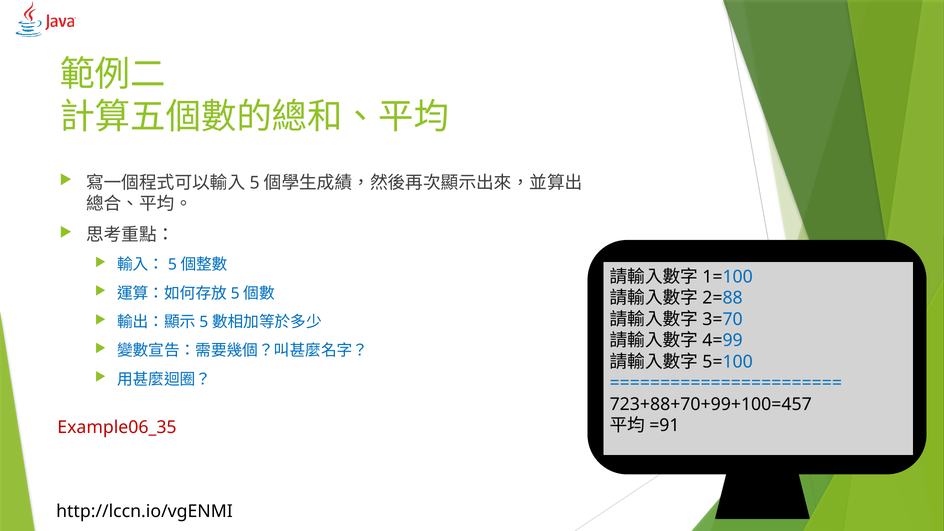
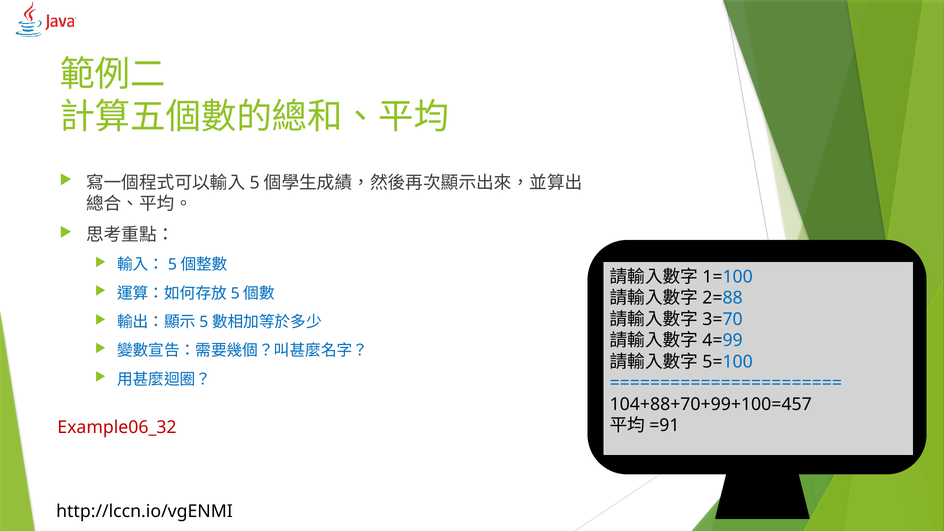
723+88+70+99+100=457: 723+88+70+99+100=457 -> 104+88+70+99+100=457 (711, 404)
Example06_35: Example06_35 -> Example06_32 (117, 427)
